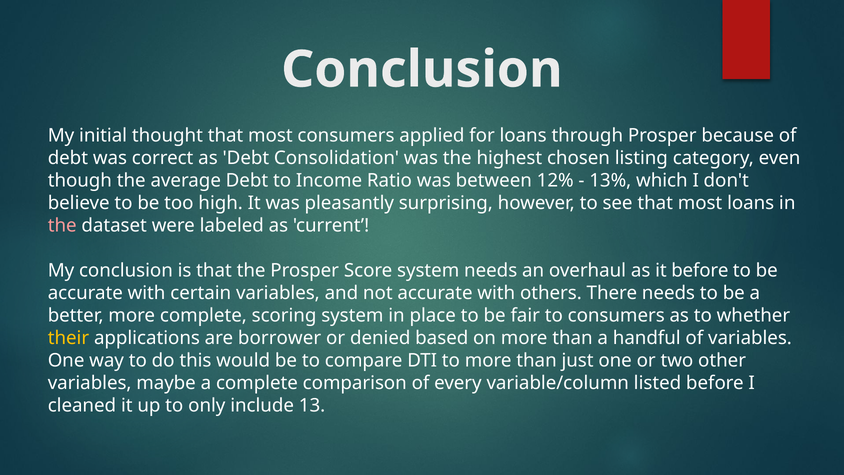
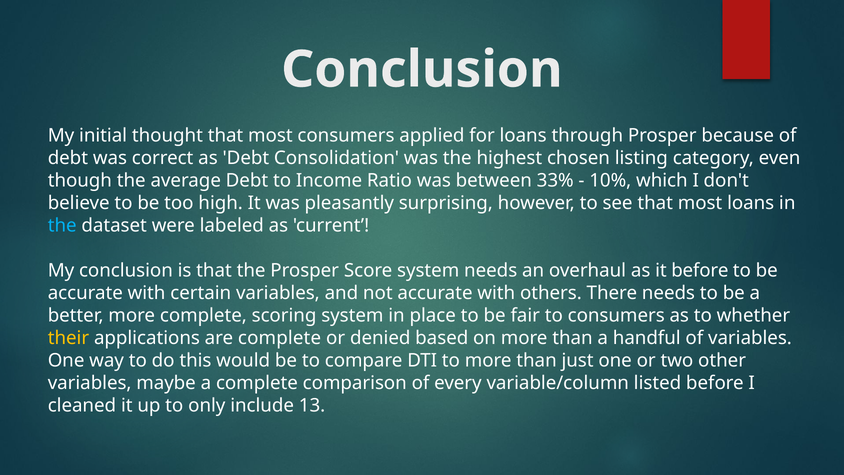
12%: 12% -> 33% (555, 181)
13%: 13% -> 10% (610, 181)
the colour: pink -> light blue (62, 226)
are borrower: borrower -> complete (280, 338)
